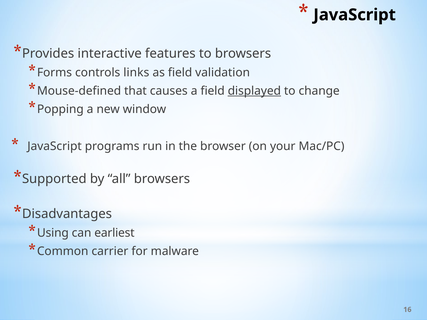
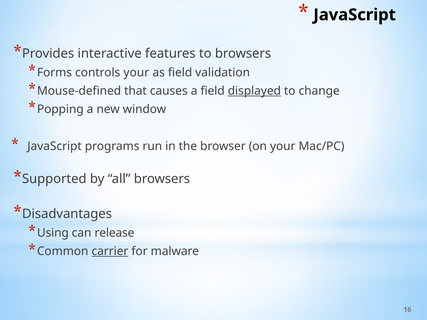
controls links: links -> your (136, 73)
earliest: earliest -> release (114, 233)
carrier underline: none -> present (110, 252)
